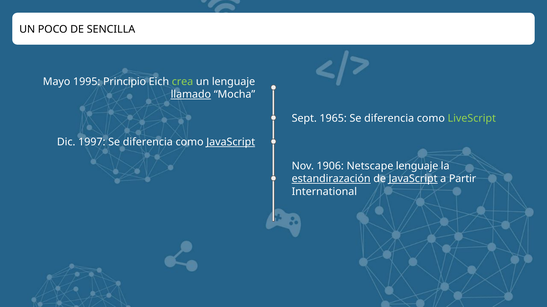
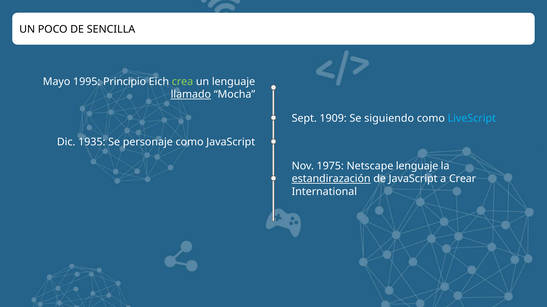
1965: 1965 -> 1909 (333, 119)
diferencia: diferencia -> siguiendo (389, 119)
LiveScript colour: light green -> light blue (472, 119)
1997: 1997 -> 1935 (92, 142)
diferencia: diferencia -> personaje (148, 142)
JavaScript underline: present -> none (231, 142)
1906: 1906 -> 1975 (330, 166)
JavaScript underline: present -> none (413, 179)
Partir: Partir -> Crear (463, 179)
